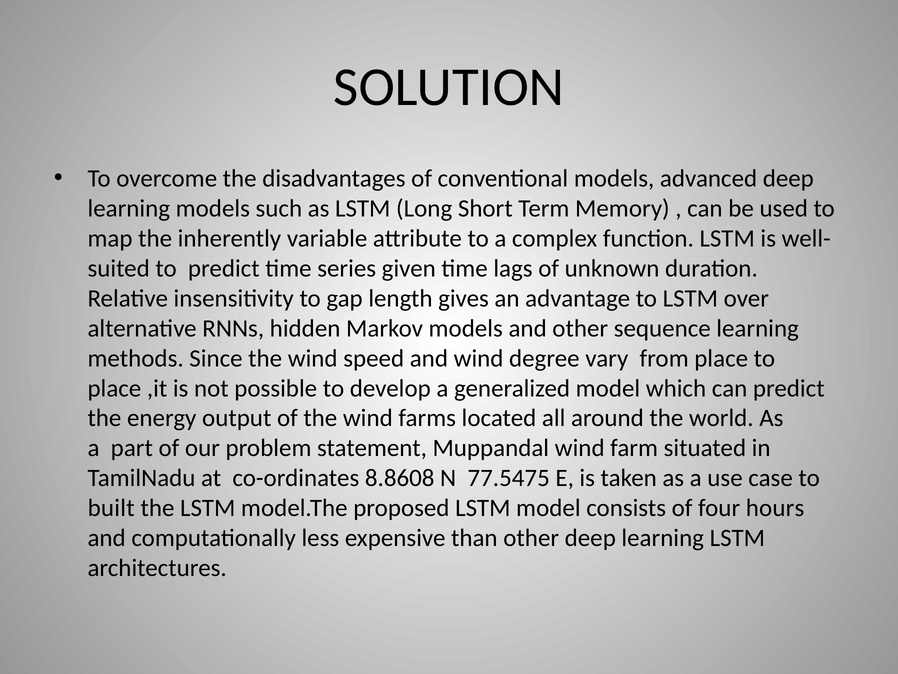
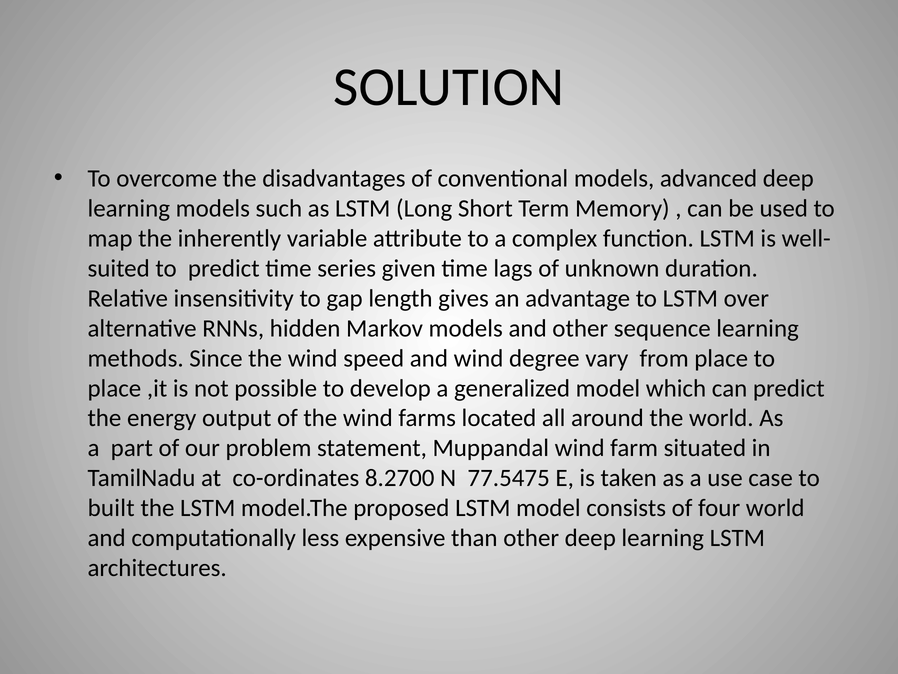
8.8608: 8.8608 -> 8.2700 (400, 478)
four hours: hours -> world (775, 508)
